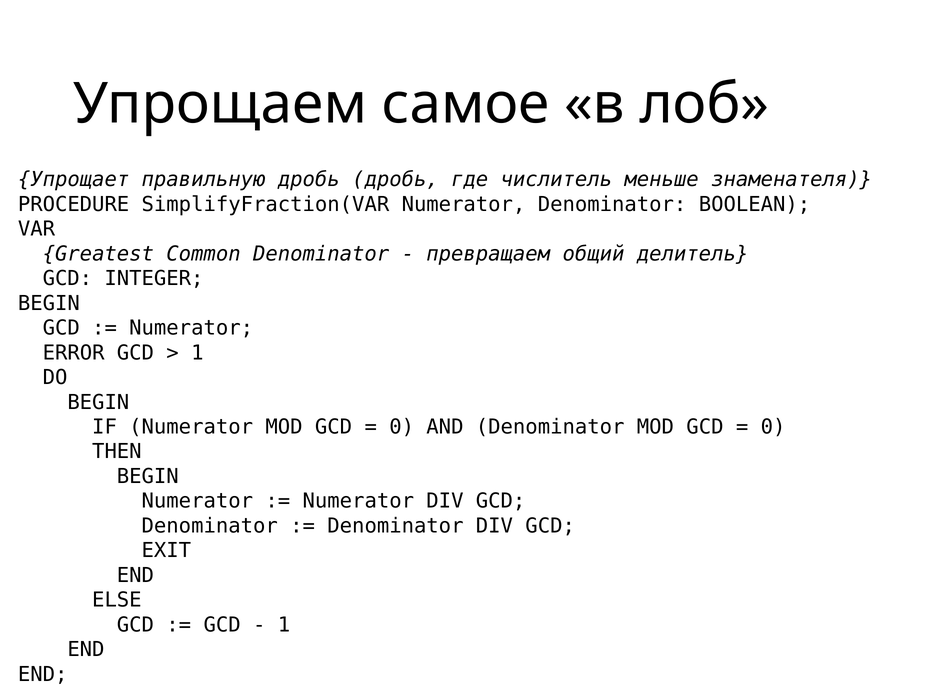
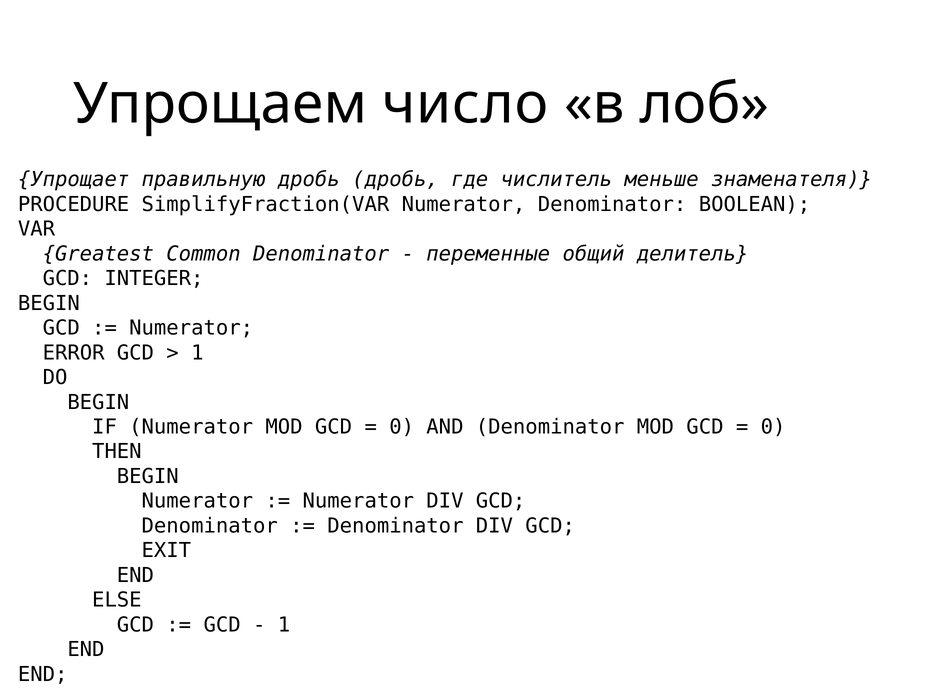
самое: самое -> число (465, 104)
превращаем: превращаем -> переменные (488, 254)
